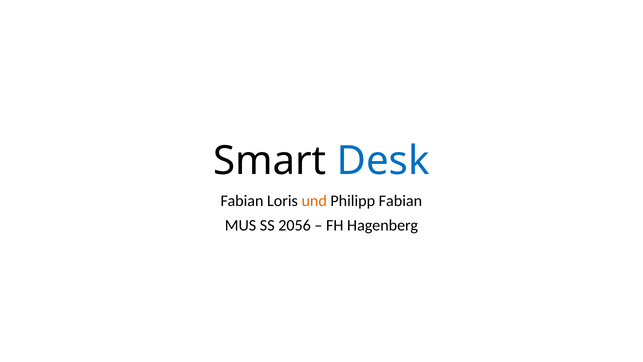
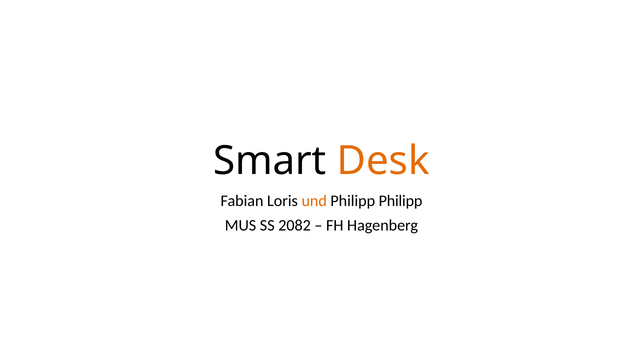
Desk colour: blue -> orange (383, 161)
Philipp Fabian: Fabian -> Philipp (400, 201)
2056: 2056 -> 2082 (295, 225)
